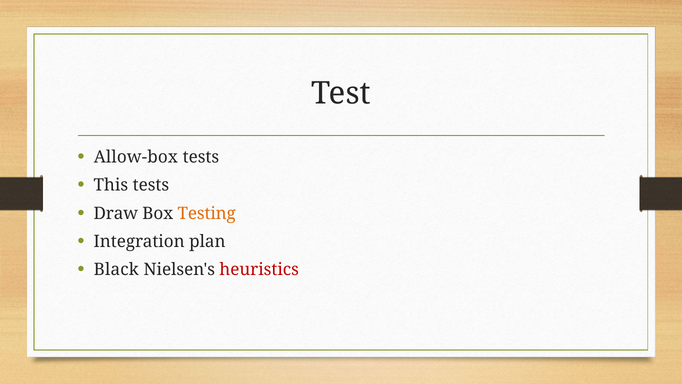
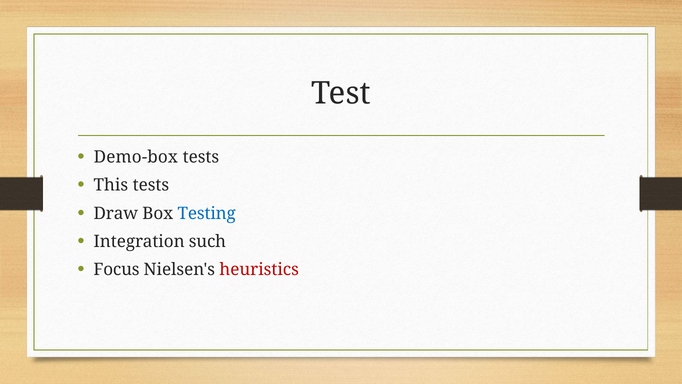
Allow-box: Allow-box -> Demo-box (136, 157)
Testing colour: orange -> blue (207, 213)
plan: plan -> such (207, 241)
Black: Black -> Focus (116, 270)
